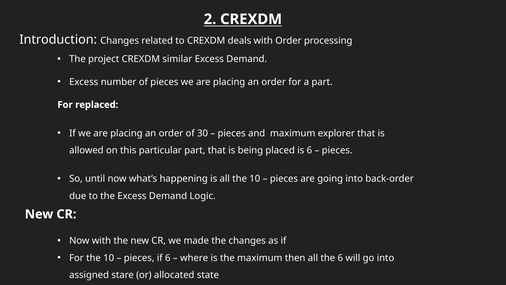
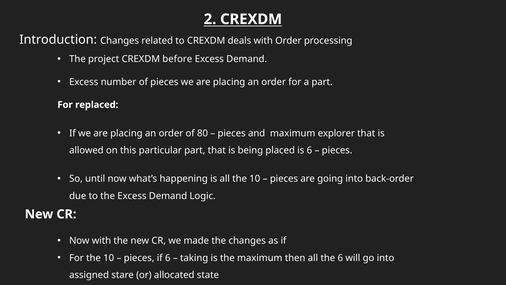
similar: similar -> before (177, 59)
30: 30 -> 80 (203, 133)
where: where -> taking (194, 258)
